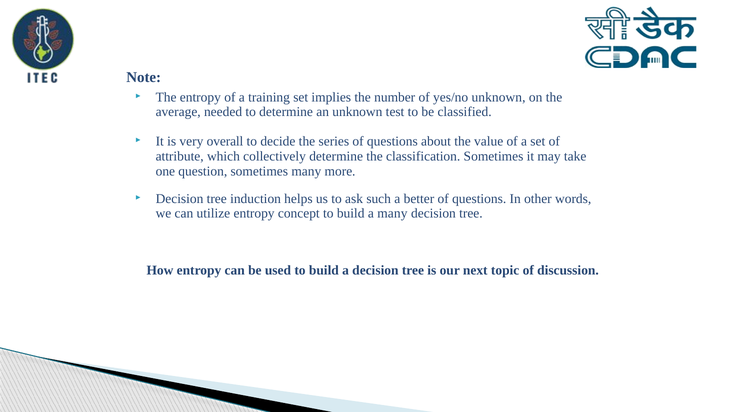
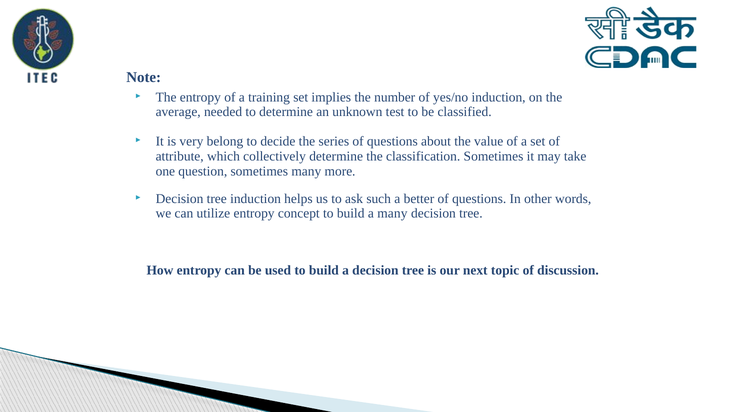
yes/no unknown: unknown -> induction (499, 97)
overall: overall -> belong (225, 141)
